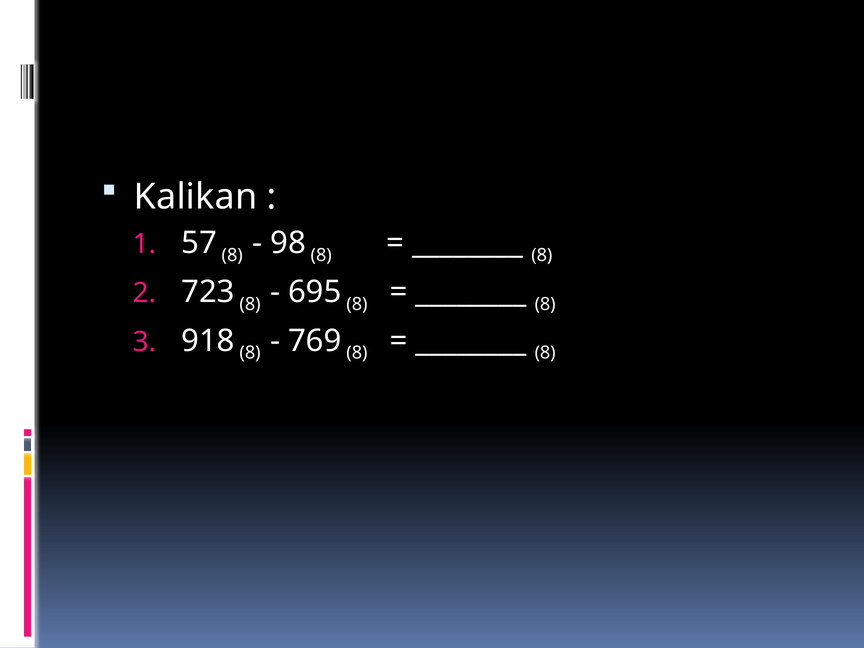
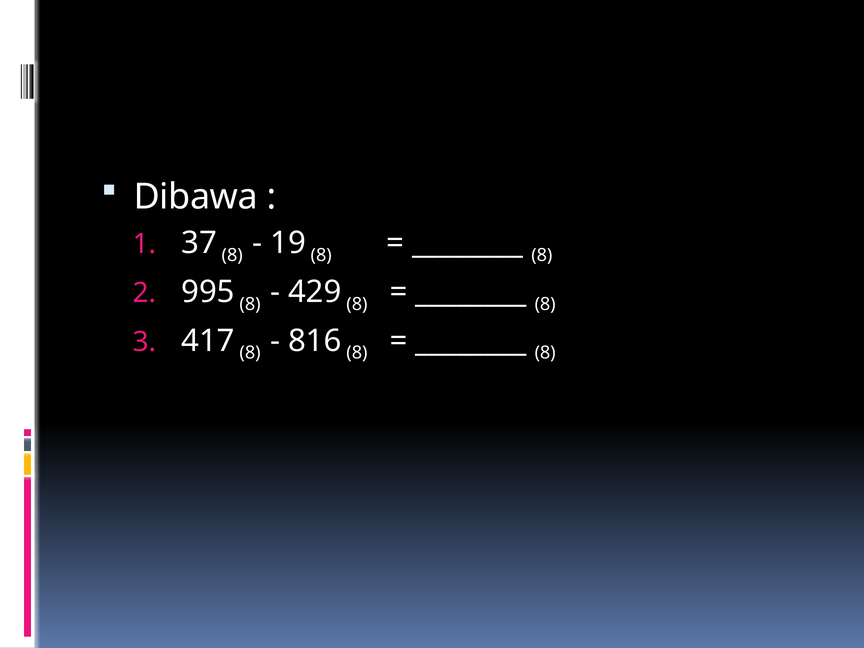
Kalikan: Kalikan -> Dibawa (196, 197)
57: 57 -> 37 (199, 243)
98: 98 -> 19 (288, 243)
723: 723 -> 995 (208, 292)
695: 695 -> 429 (315, 292)
918: 918 -> 417 (208, 341)
769: 769 -> 816 (315, 341)
